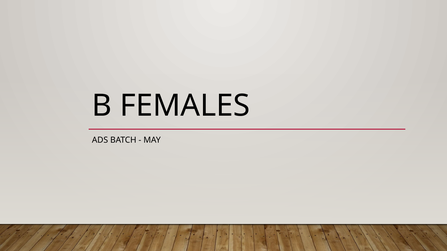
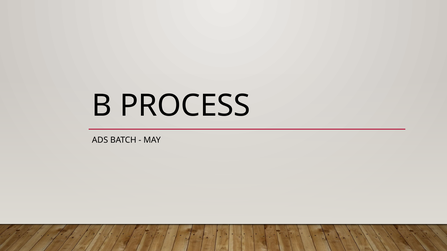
FEMALES: FEMALES -> PROCESS (185, 106)
